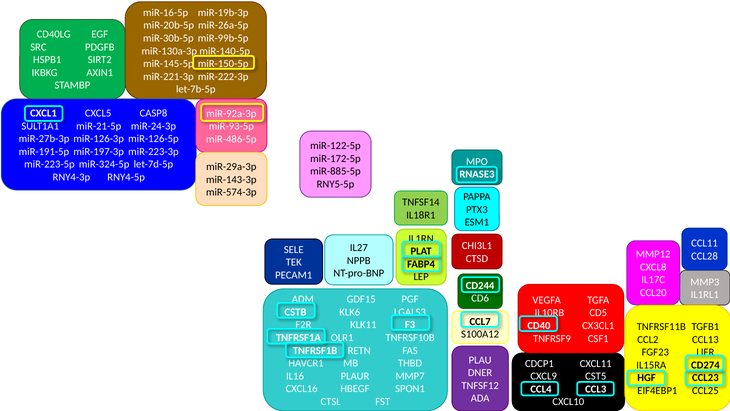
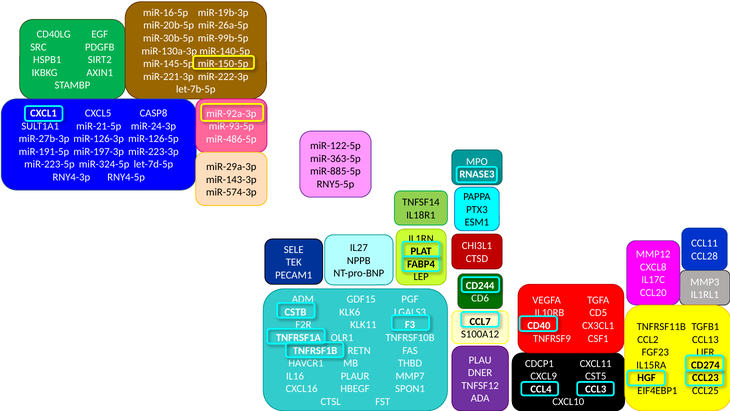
miR-172-5p: miR-172-5p -> miR-363-5p (335, 158)
